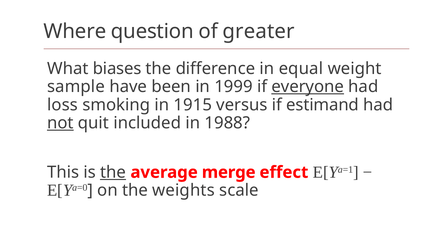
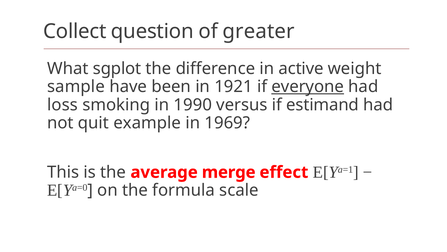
Where: Where -> Collect (75, 31)
biases: biases -> sgplot (117, 68)
equal: equal -> active (301, 68)
1999: 1999 -> 1921 (234, 86)
1915: 1915 -> 1990 (193, 105)
not underline: present -> none (60, 123)
included: included -> example (147, 123)
1988: 1988 -> 1969 (227, 123)
the underline: present -> none (113, 172)
weights: weights -> formula (184, 190)
